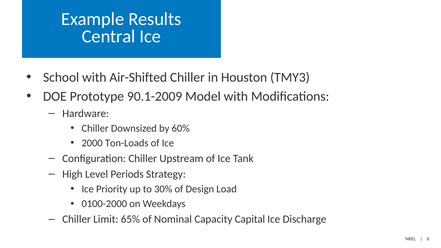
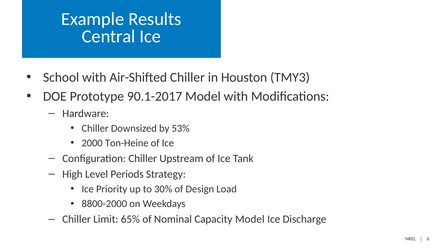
90.1-2009: 90.1-2009 -> 90.1-2017 (155, 96)
60%: 60% -> 53% (181, 128)
Ton-Loads: Ton-Loads -> Ton-Heine (127, 143)
0100-2000: 0100-2000 -> 8800-2000 (104, 204)
Capacity Capital: Capital -> Model (250, 219)
